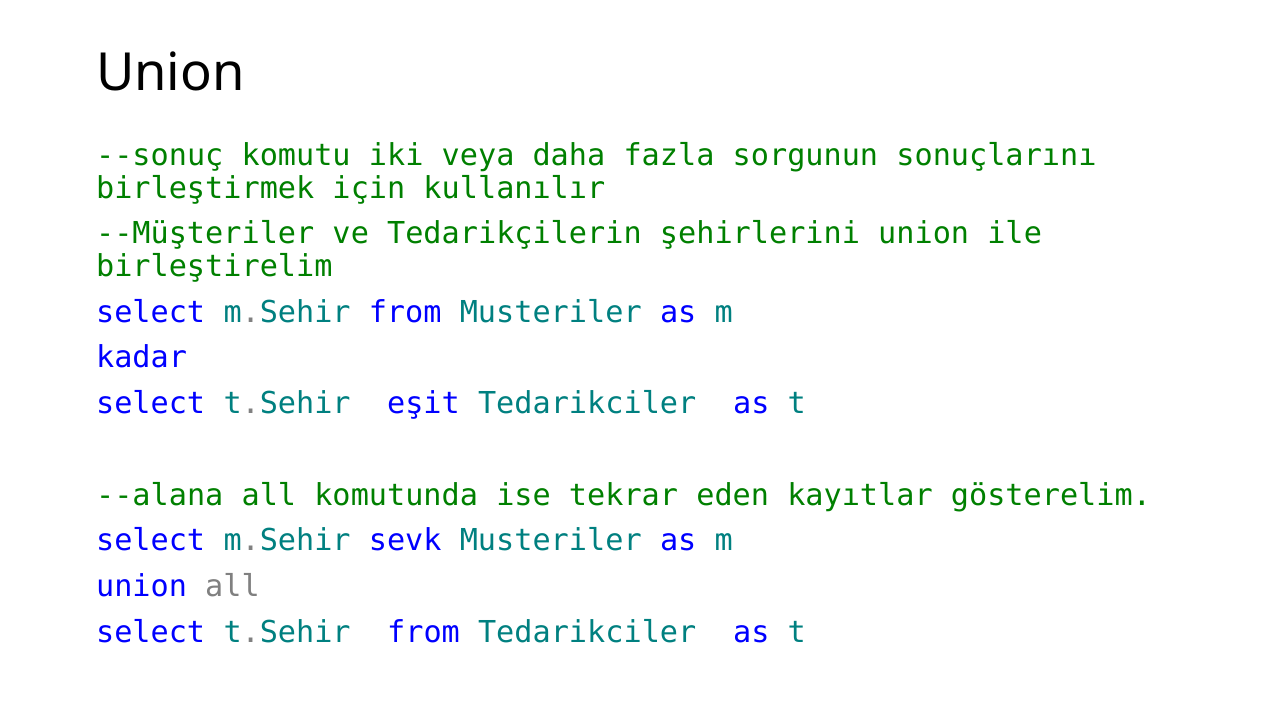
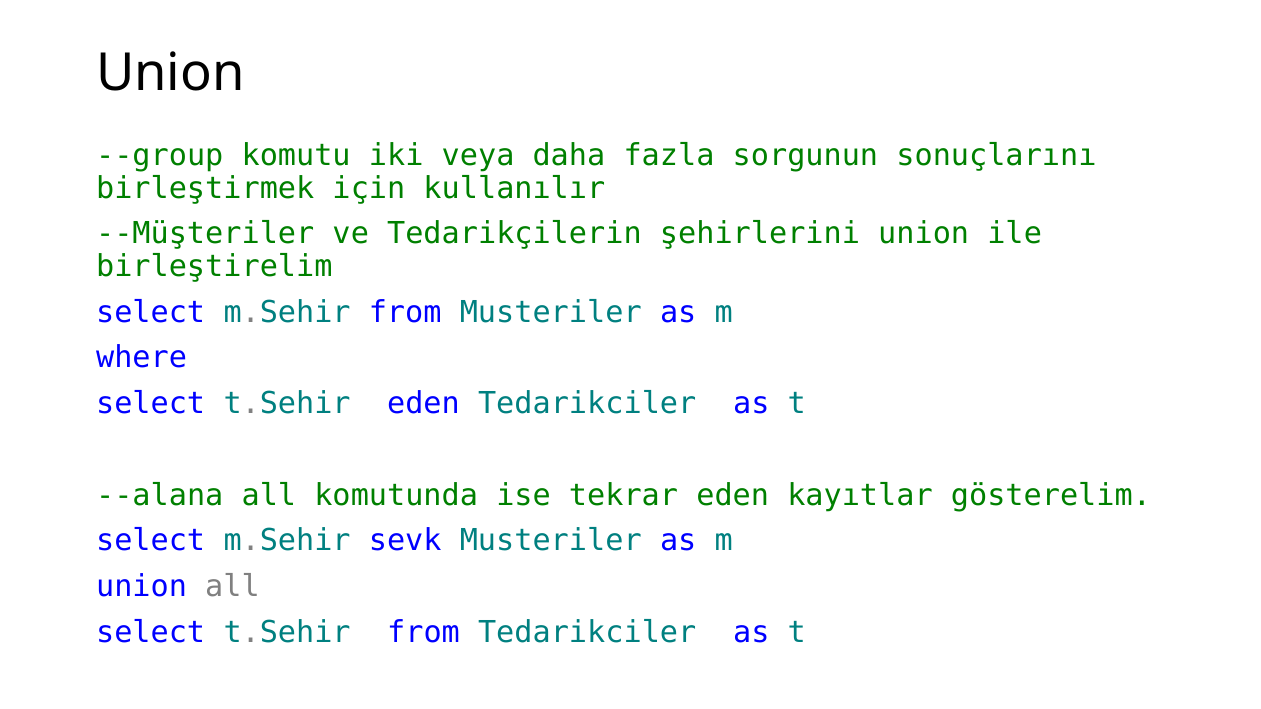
--sonuç: --sonuç -> --group (160, 156)
kadar: kadar -> where (142, 358)
t.Sehir eşit: eşit -> eden (423, 404)
